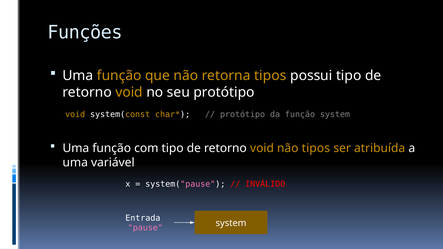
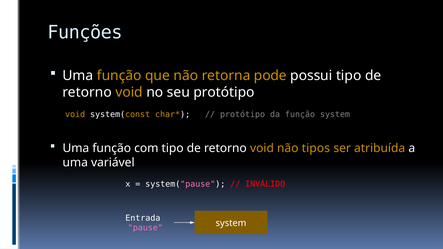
retorna tipos: tipos -> pode (270, 76)
